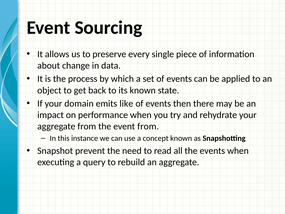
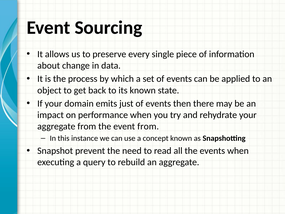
like: like -> just (126, 103)
